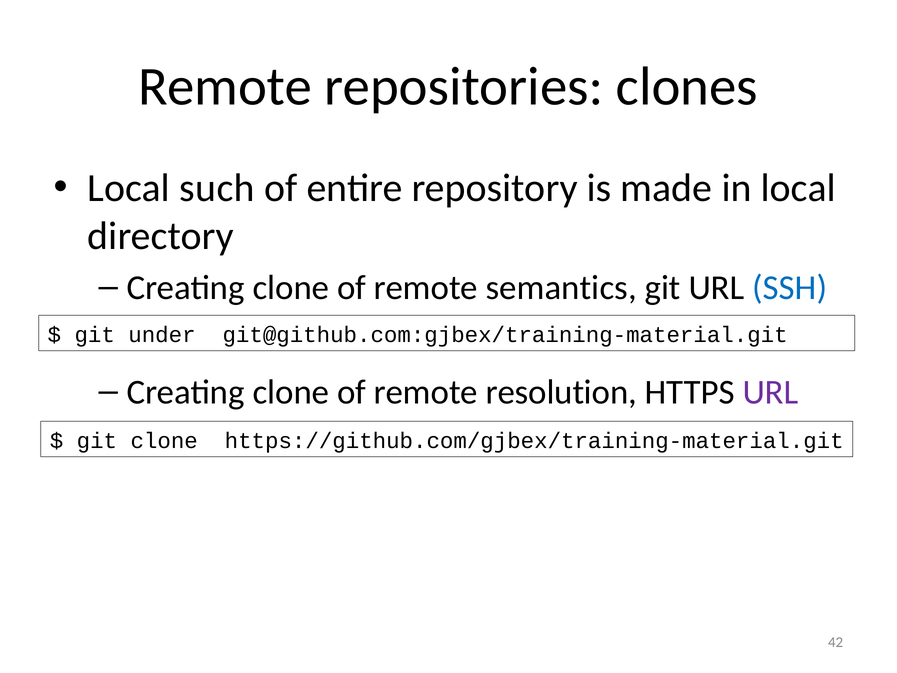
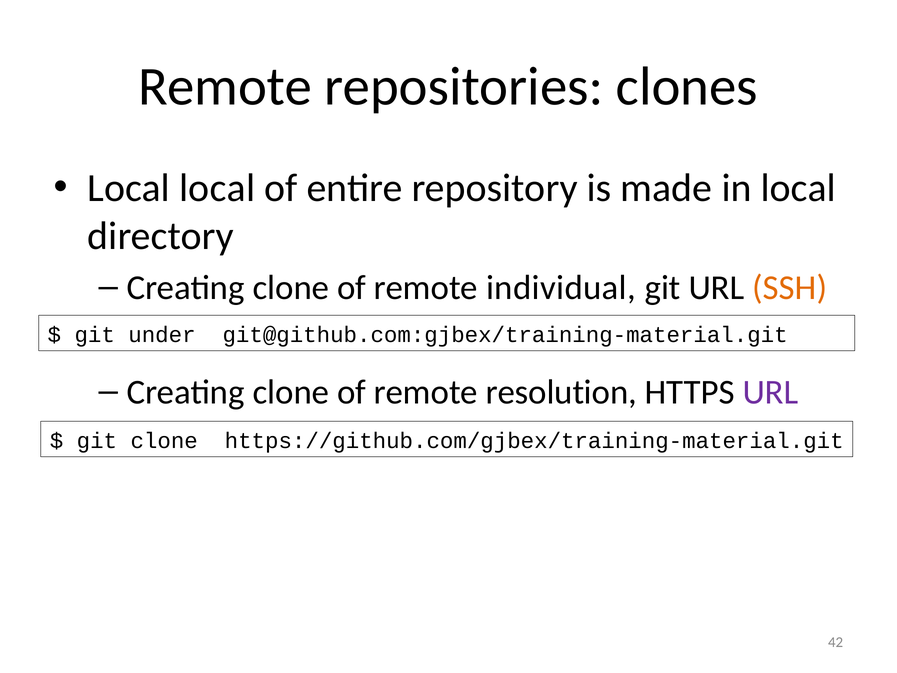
Local such: such -> local (217, 188)
semantics: semantics -> individual (561, 288)
SSH colour: blue -> orange (790, 288)
